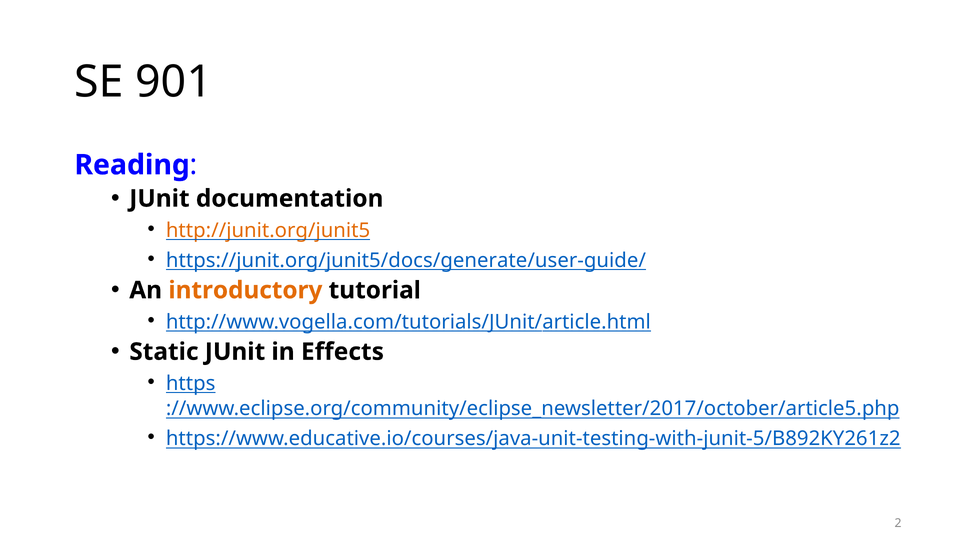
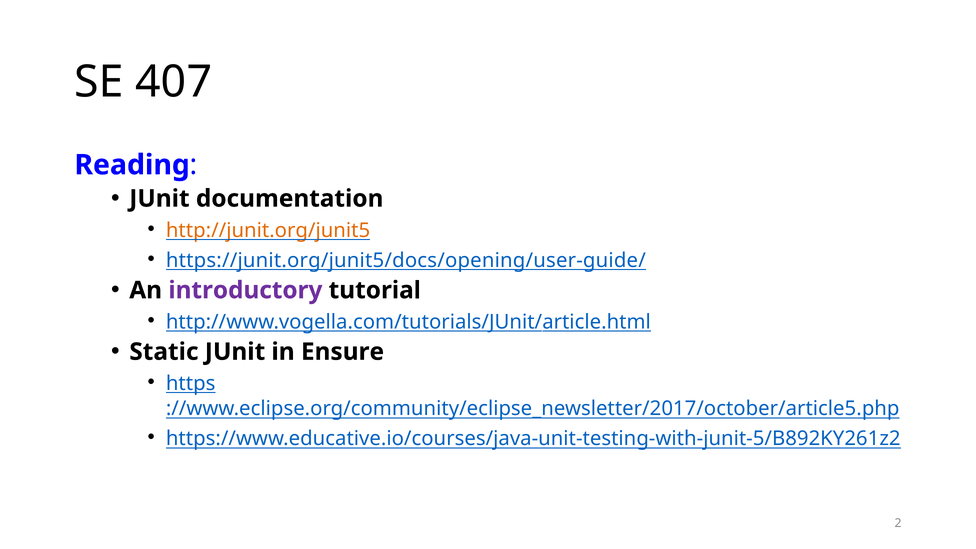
901: 901 -> 407 (174, 82)
https://junit.org/junit5/docs/generate/user-guide/: https://junit.org/junit5/docs/generate/user-guide/ -> https://junit.org/junit5/docs/opening/user-guide/ (406, 260)
introductory colour: orange -> purple (245, 290)
Effects: Effects -> Ensure (343, 352)
